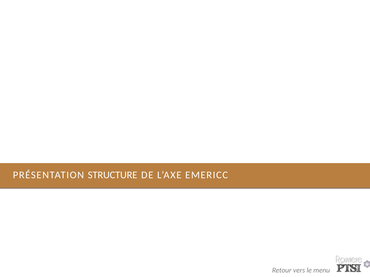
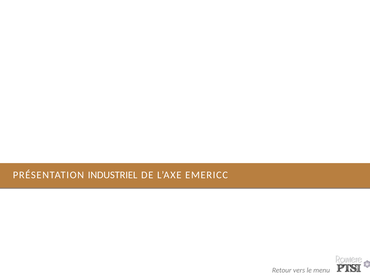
STRUCTURE: STRUCTURE -> INDUSTRIEL (113, 175)
